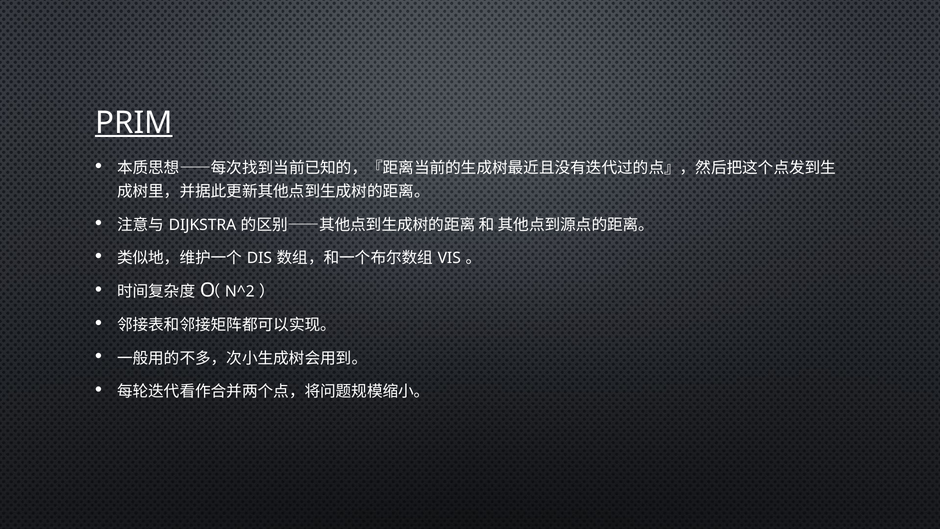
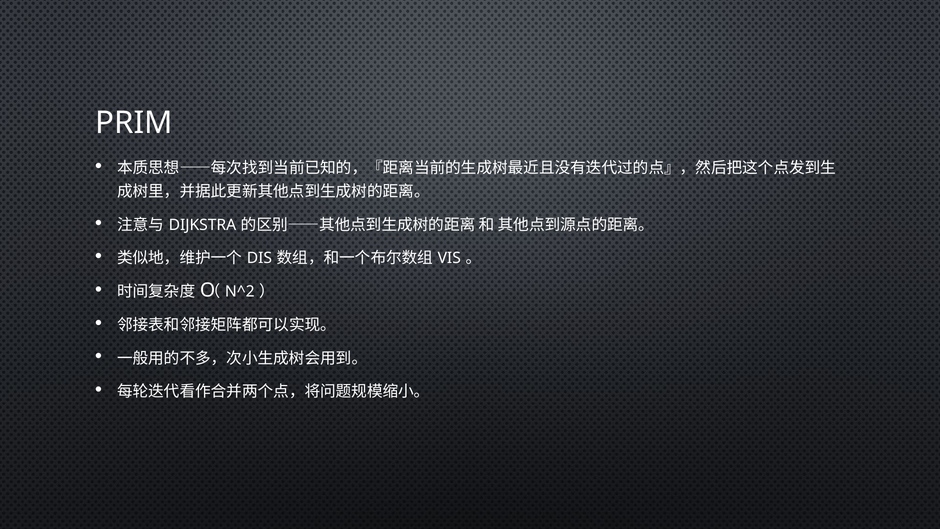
PRIM underline: present -> none (134, 123)
